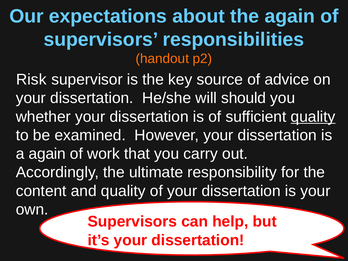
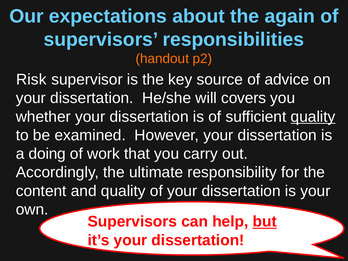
should: should -> covers (244, 98)
a again: again -> doing (47, 154)
but underline: none -> present (265, 222)
